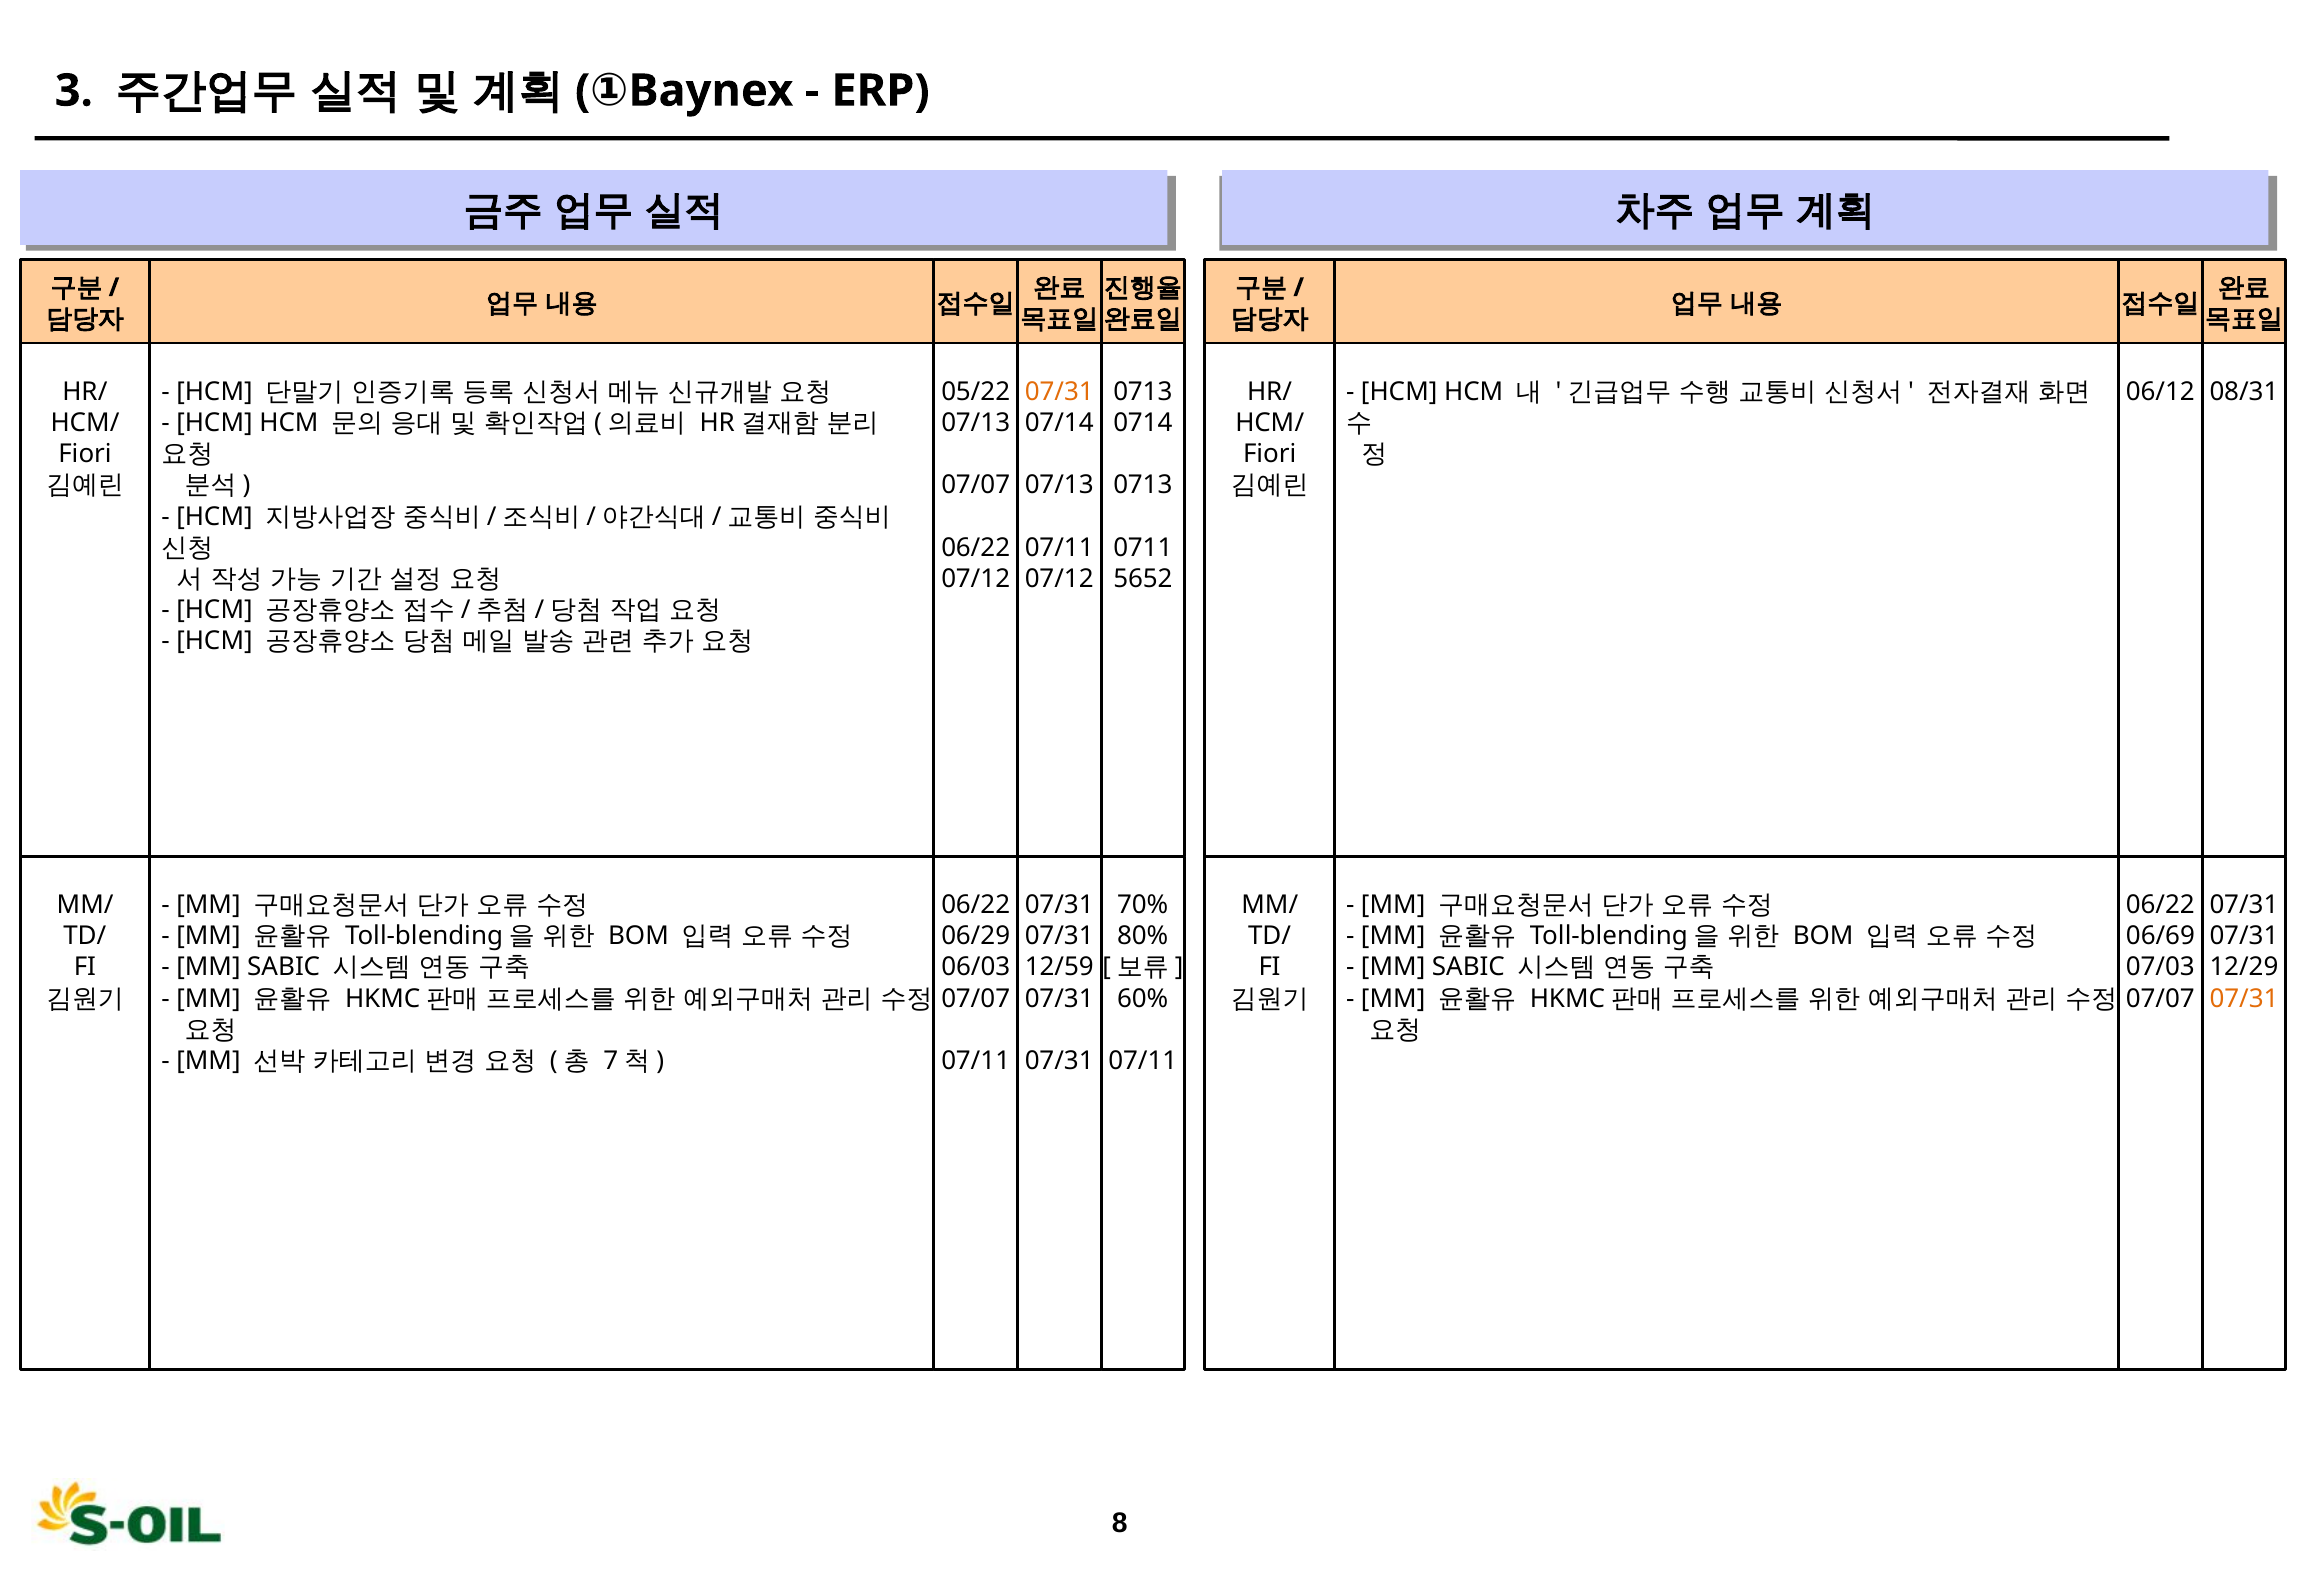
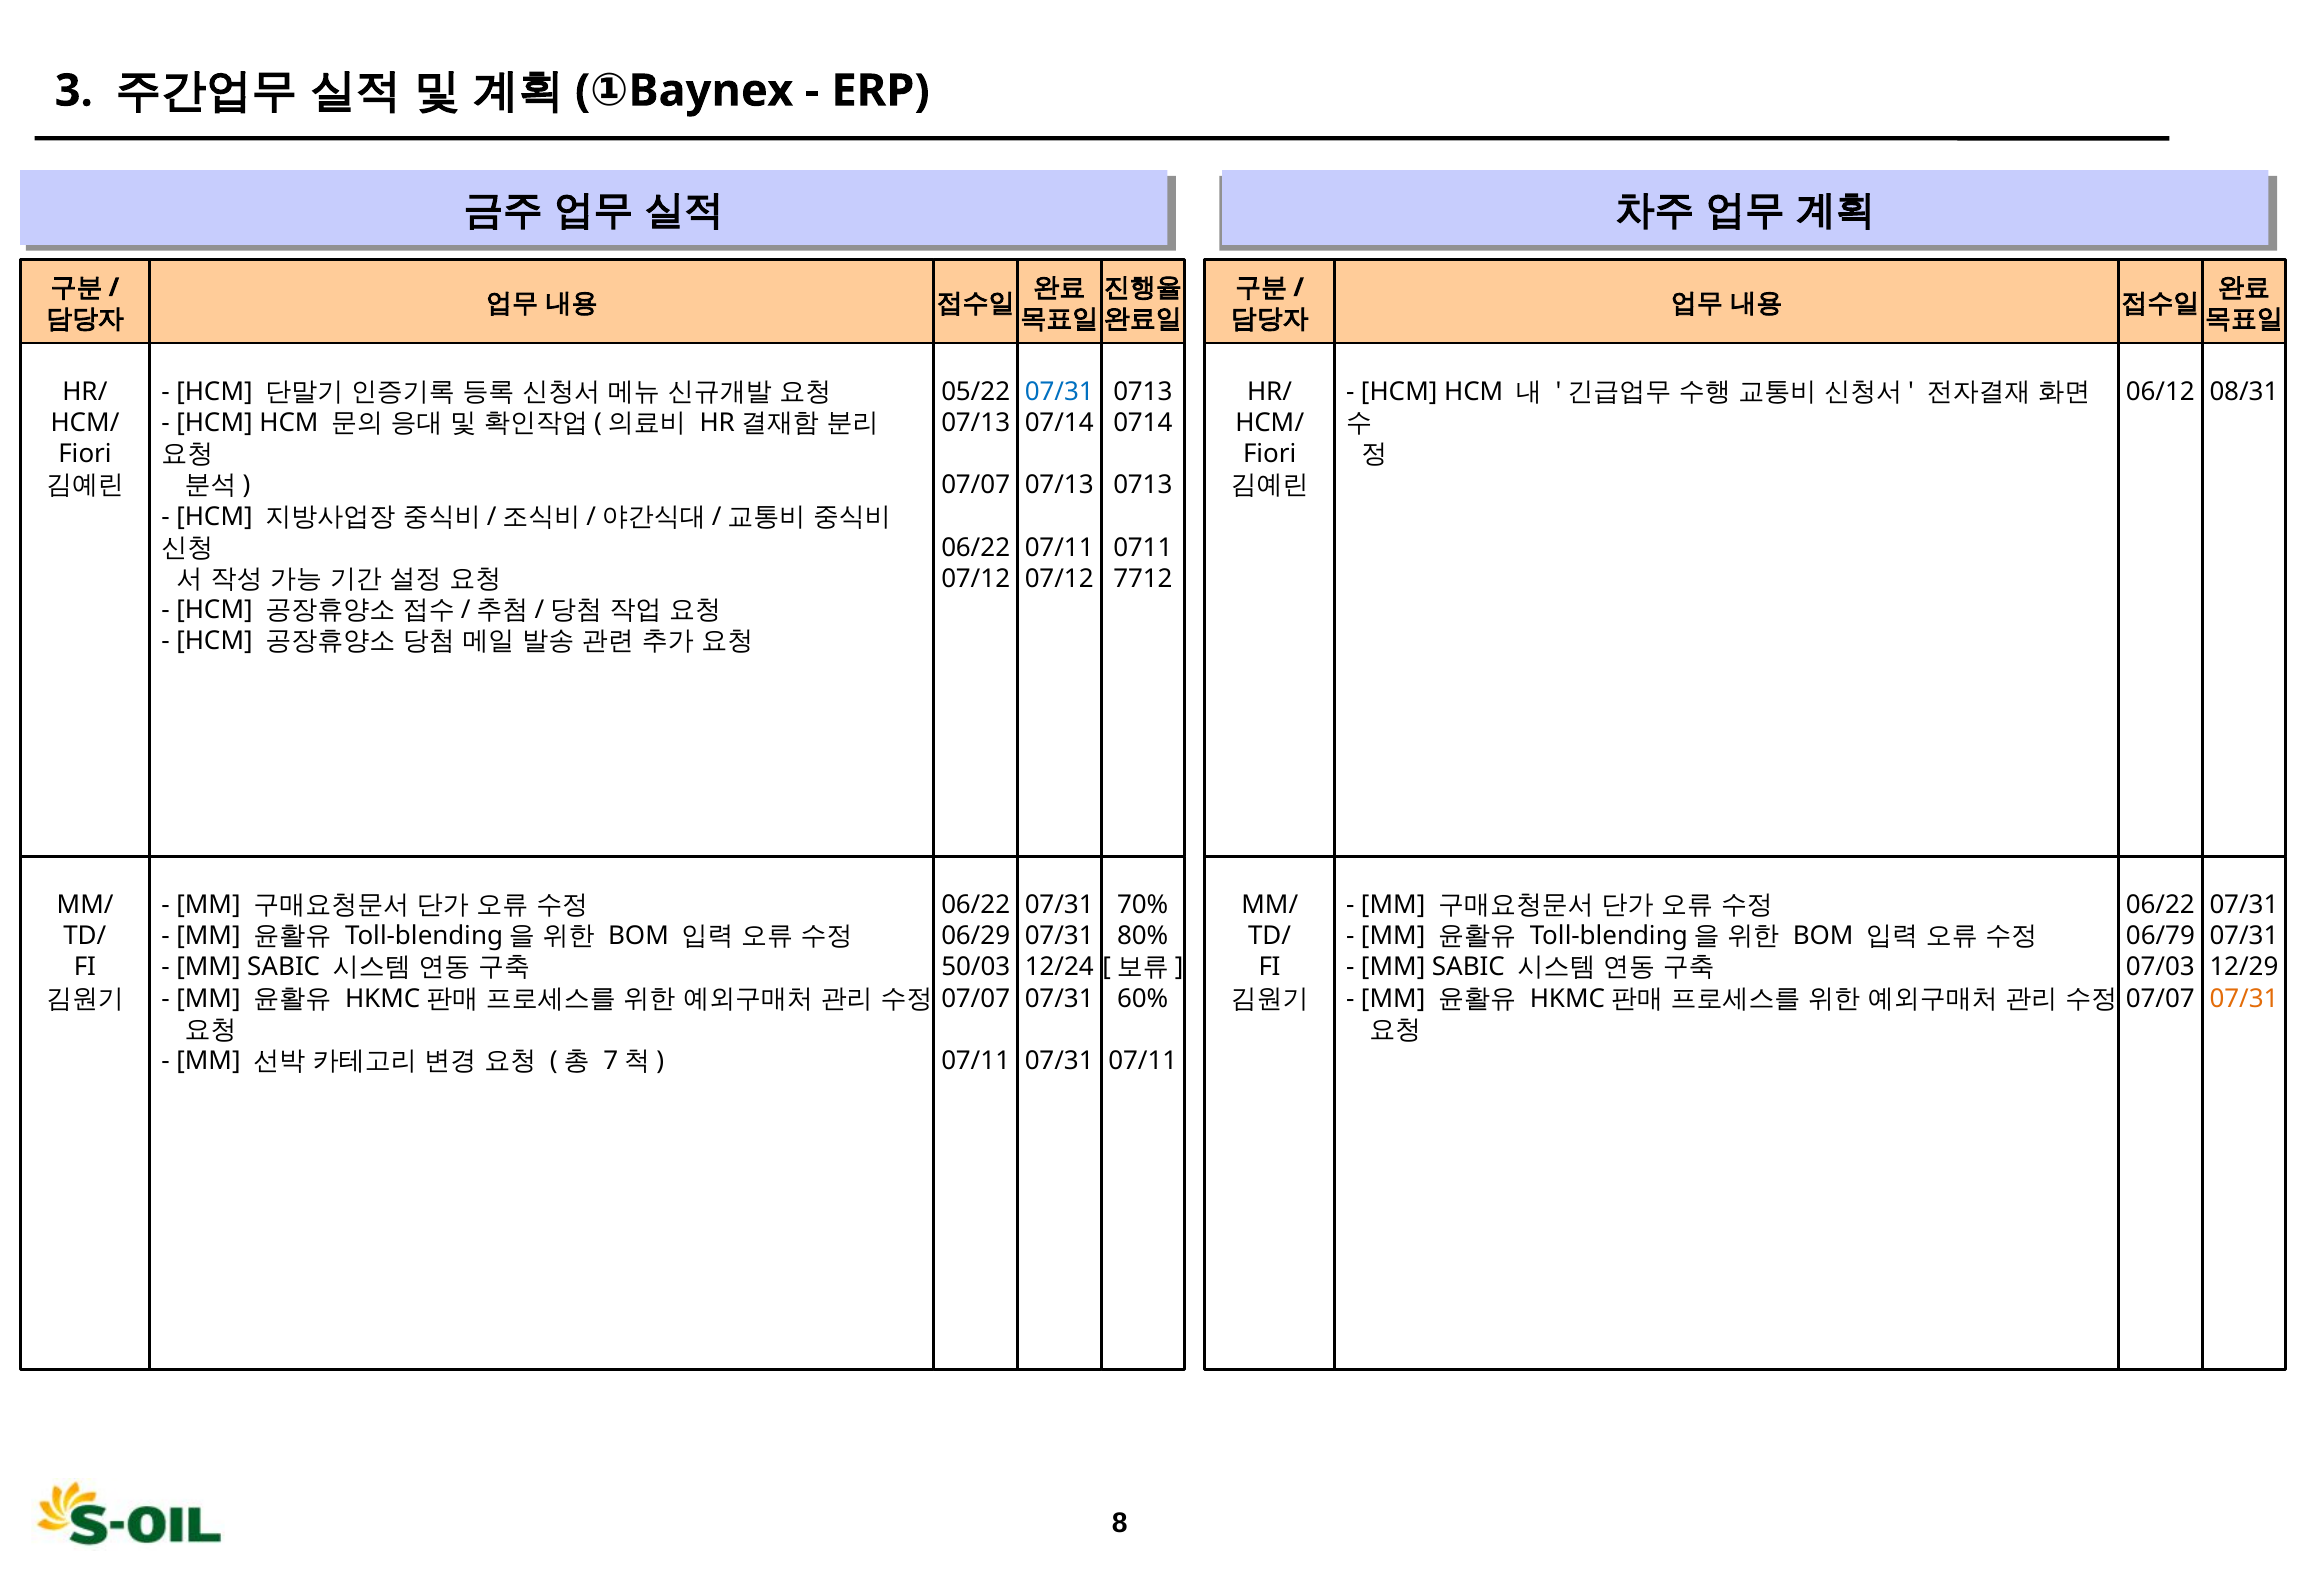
07/31 colour: orange -> blue (1059, 392)
5652: 5652 -> 7712 (1143, 579)
06/69: 06/69 -> 06/79 (2160, 936)
06/03: 06/03 -> 50/03 (976, 967)
12/59: 12/59 -> 12/24 (1059, 967)
